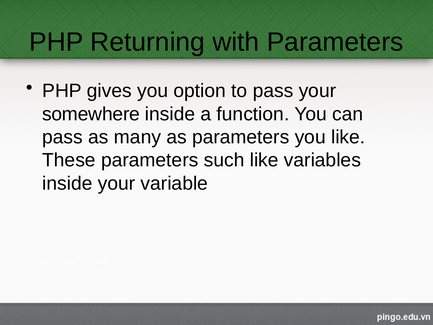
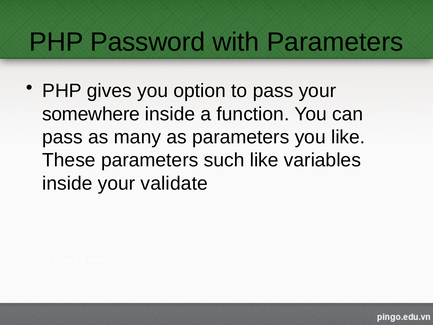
Returning: Returning -> Password (148, 42)
variable: variable -> validate (174, 183)
